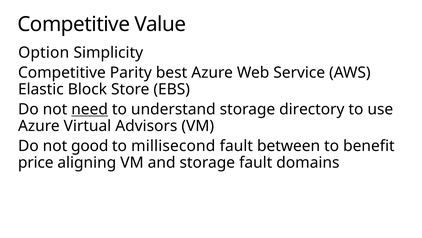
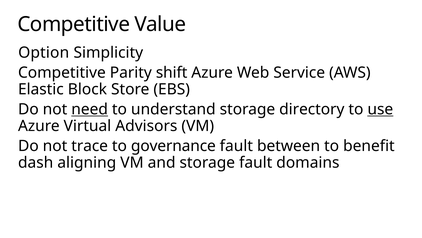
best: best -> shift (172, 72)
use underline: none -> present (380, 109)
good: good -> trace (90, 146)
millisecond: millisecond -> governance (173, 146)
price: price -> dash (36, 162)
